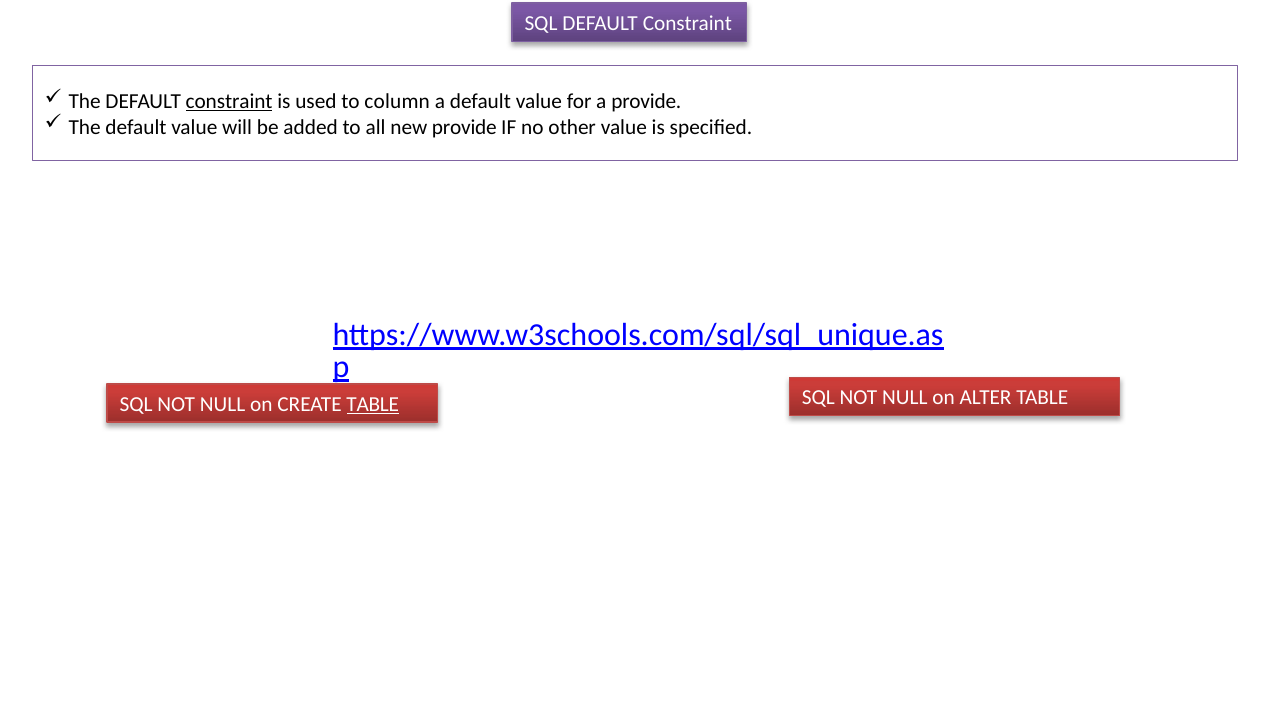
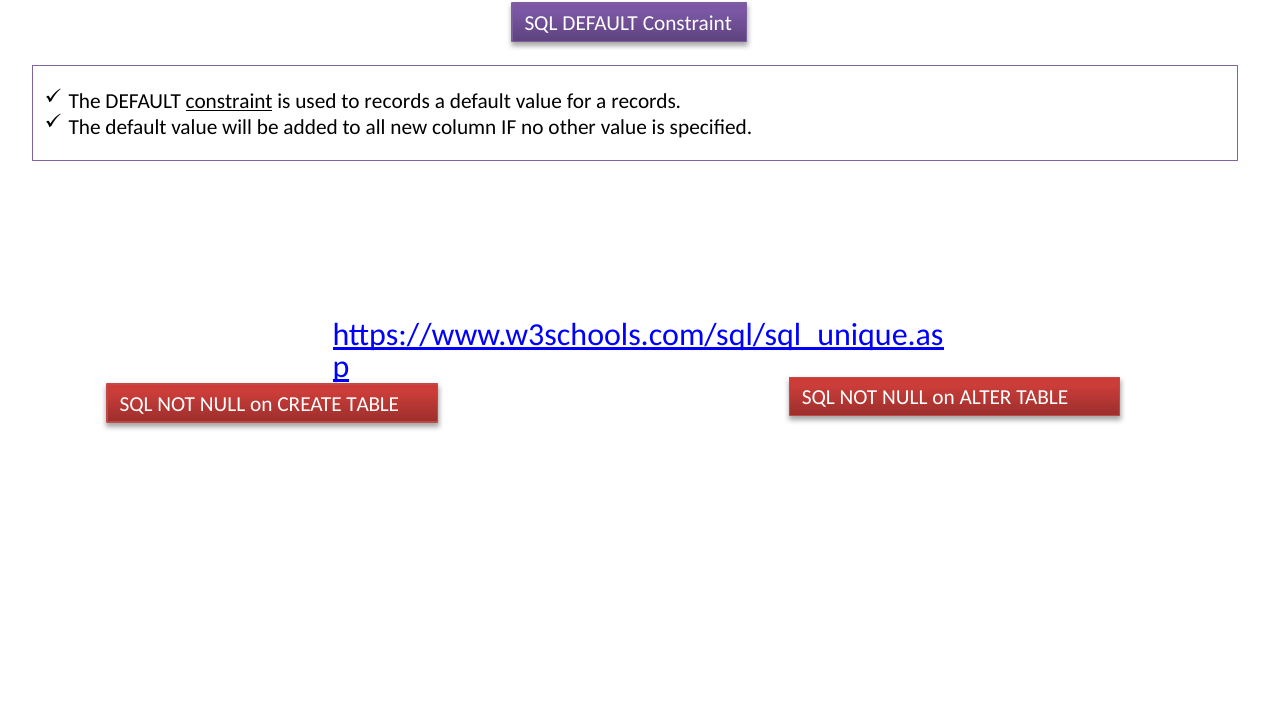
to column: column -> records (397, 101)
a provide: provide -> records (646, 101)
new provide: provide -> column (464, 127)
TABLE underline: present -> none (373, 405)
